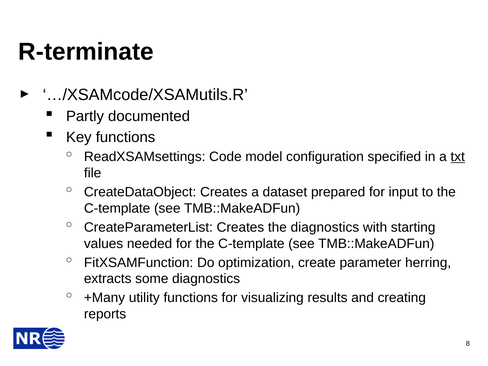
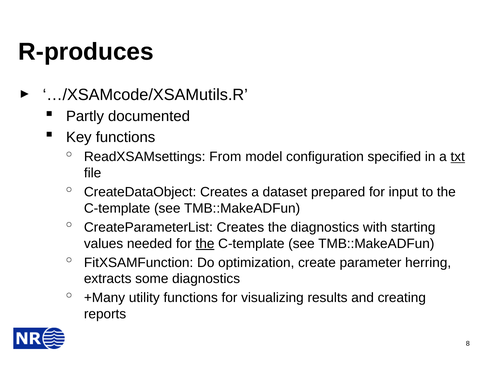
R-terminate: R-terminate -> R-produces (86, 52)
Code: Code -> From (225, 157)
the underline: none -> present (205, 244)
